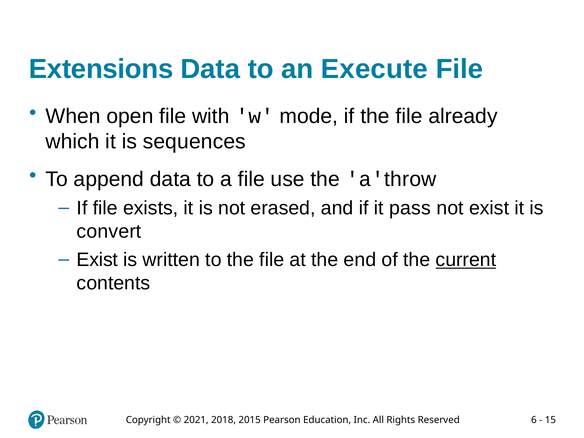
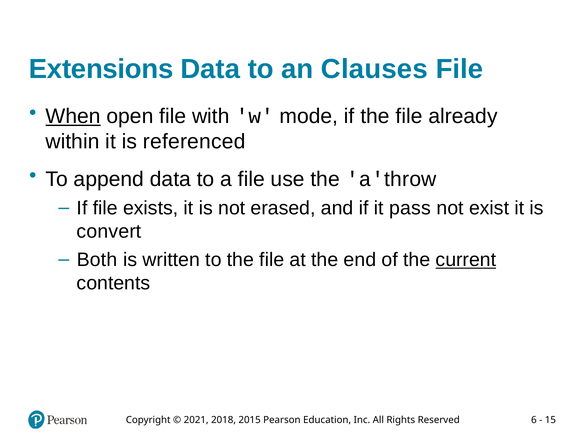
Execute: Execute -> Clauses (374, 69)
When underline: none -> present (73, 116)
which: which -> within (72, 142)
sequences: sequences -> referenced (194, 142)
Exist: Exist -> Both (97, 260)
